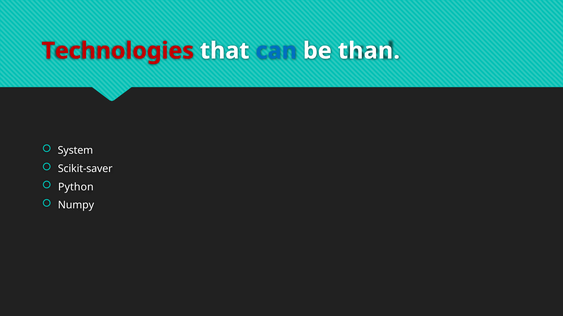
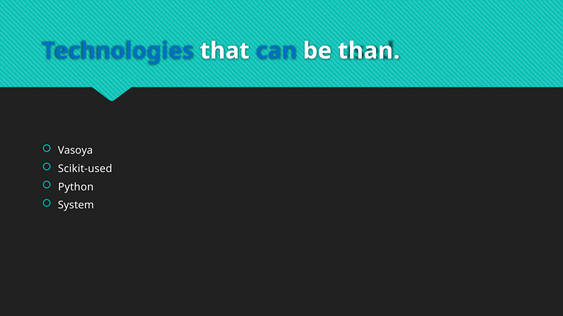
Technologies colour: red -> blue (118, 51)
System: System -> Vasoya (75, 151)
Scikit-saver: Scikit-saver -> Scikit-used (85, 169)
Numpy: Numpy -> System (76, 206)
